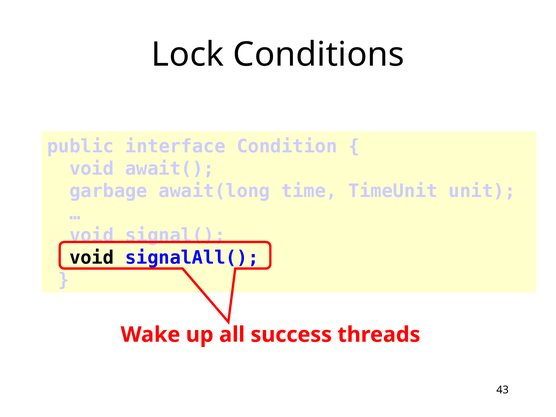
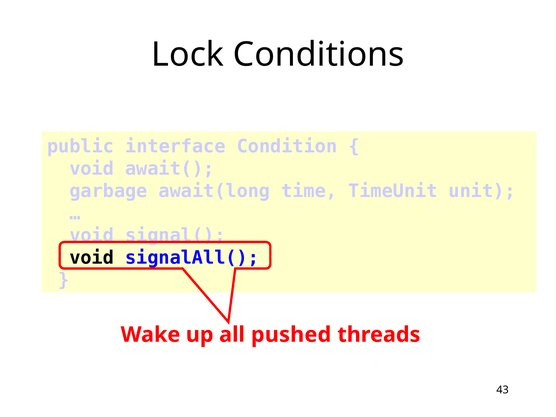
success: success -> pushed (291, 335)
